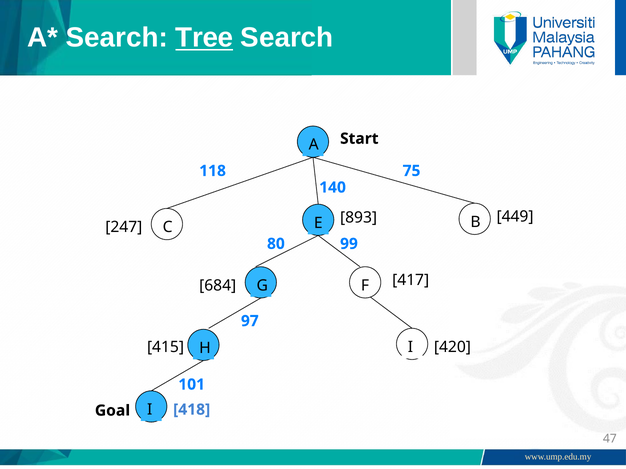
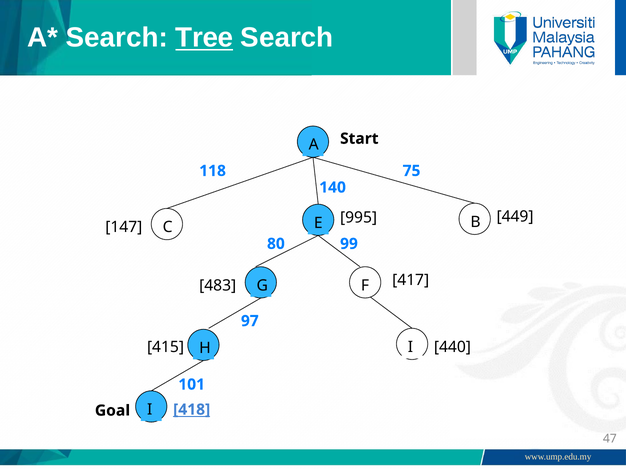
893: 893 -> 995 (359, 218)
247: 247 -> 147 (124, 227)
684: 684 -> 483 (218, 286)
420: 420 -> 440 (452, 347)
418 underline: none -> present (192, 410)
